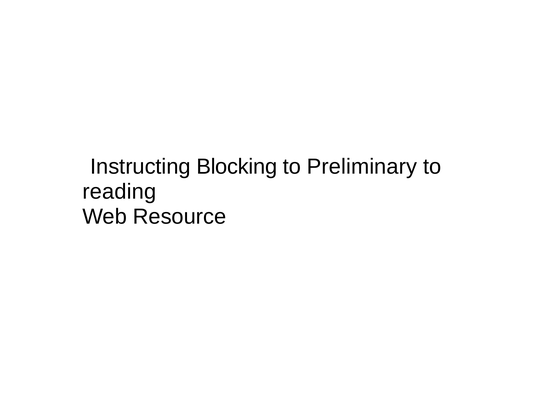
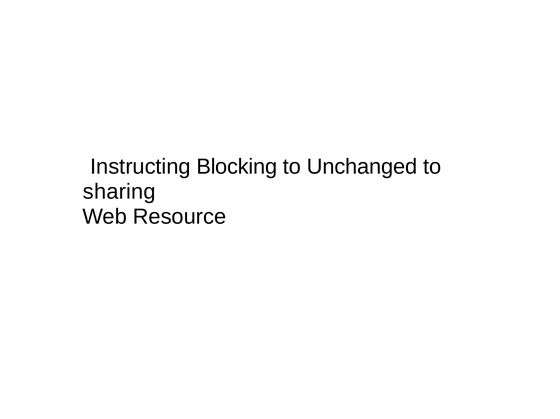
Preliminary: Preliminary -> Unchanged (362, 167)
reading: reading -> sharing (119, 192)
